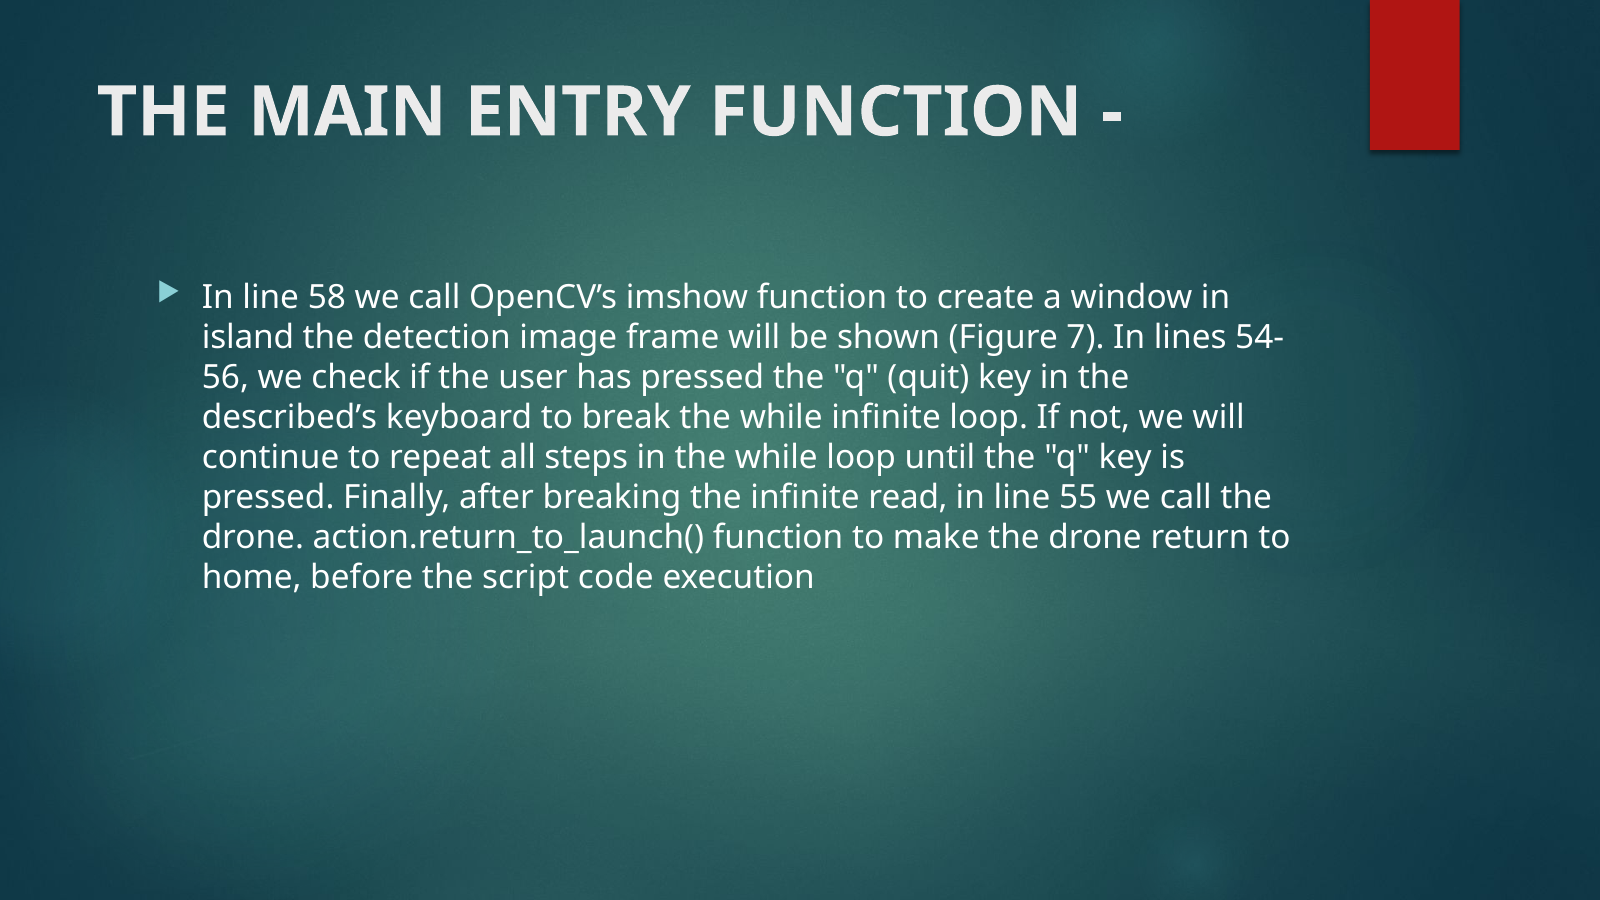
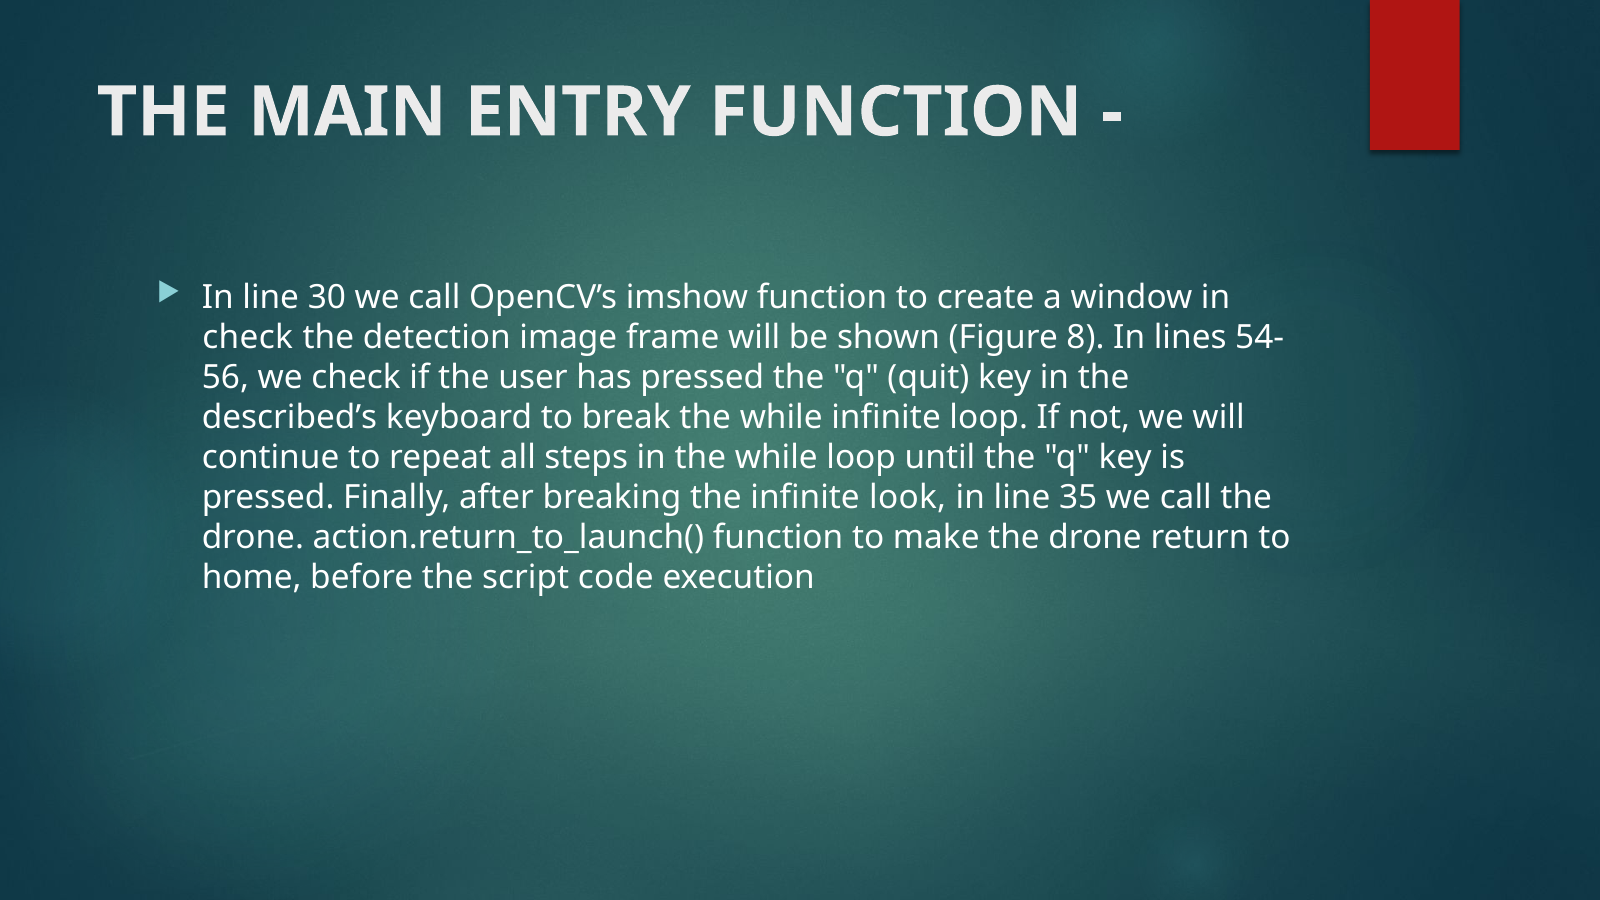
58: 58 -> 30 (327, 298)
island: island -> check (248, 338)
7: 7 -> 8 (1086, 338)
read: read -> look (908, 498)
55: 55 -> 35 (1078, 498)
